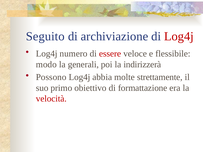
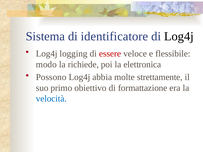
Seguito: Seguito -> Sistema (45, 36)
archiviazione: archiviazione -> identificatore (114, 36)
Log4j colour: red -> black (179, 36)
numero: numero -> logging (74, 54)
generali: generali -> richiede (83, 65)
indirizzerà: indirizzerà -> elettronica (142, 65)
velocità colour: red -> blue (51, 99)
